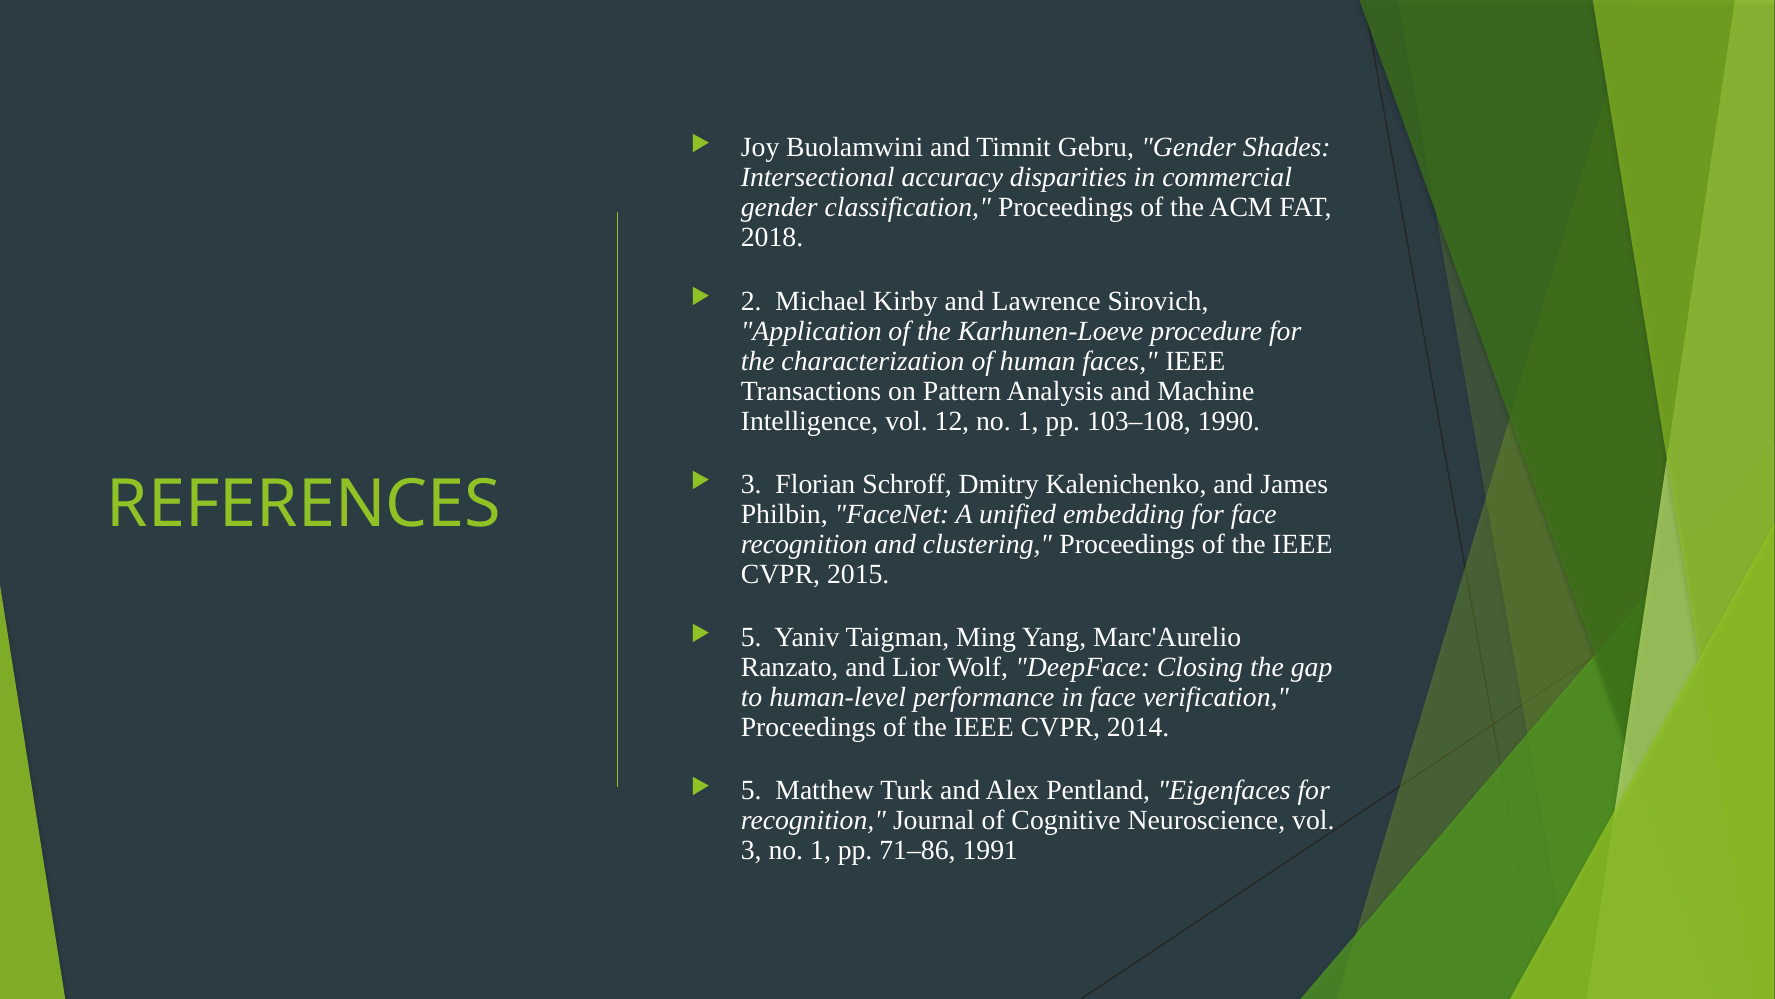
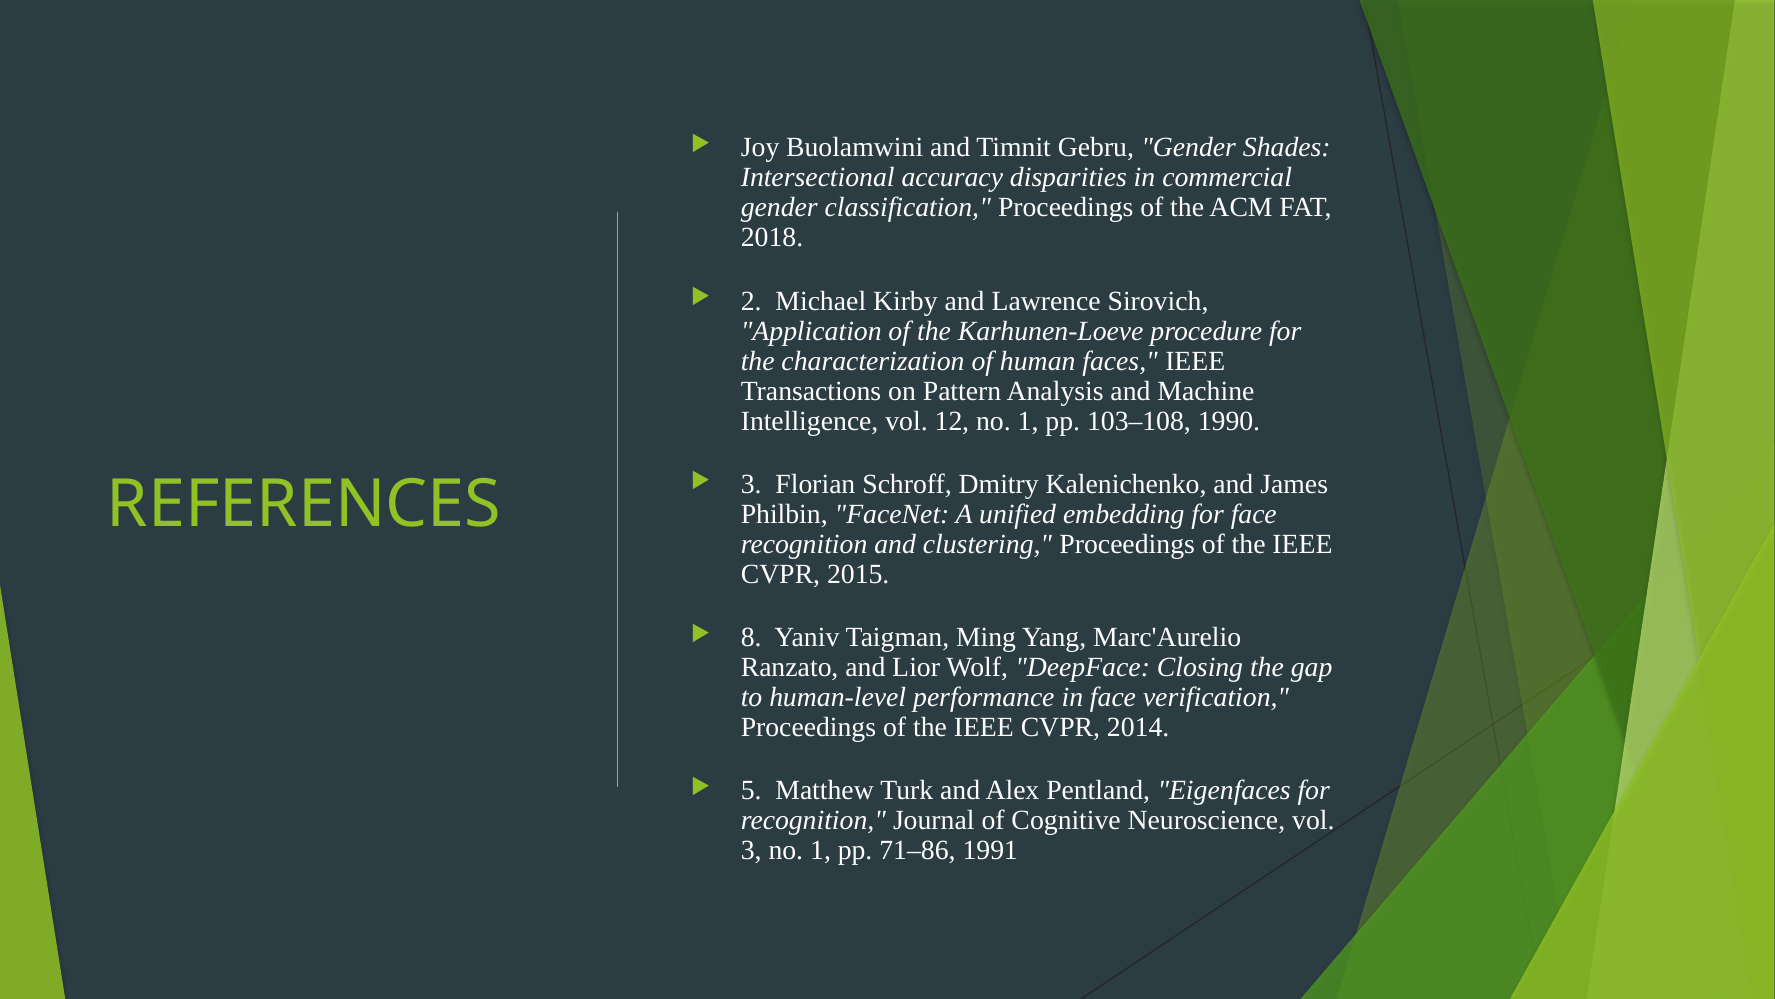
5: 5 -> 8 (751, 637)
